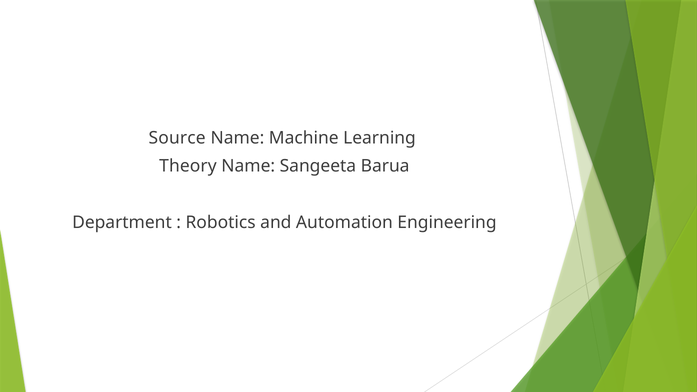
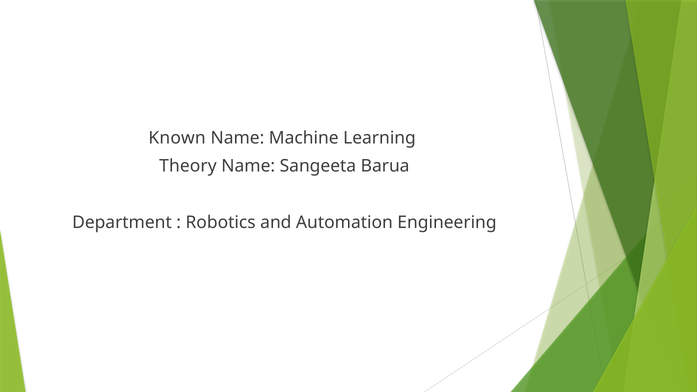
Source: Source -> Known (177, 138)
